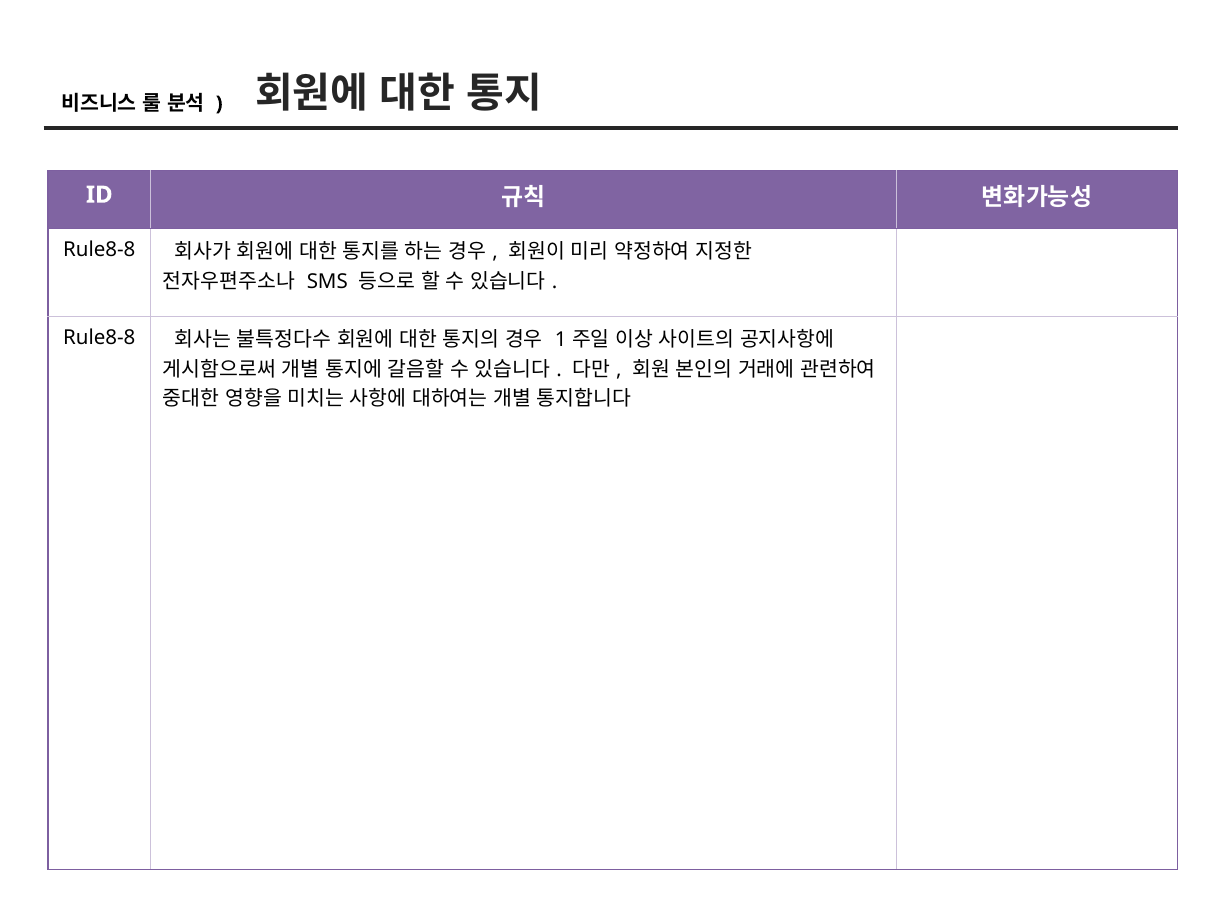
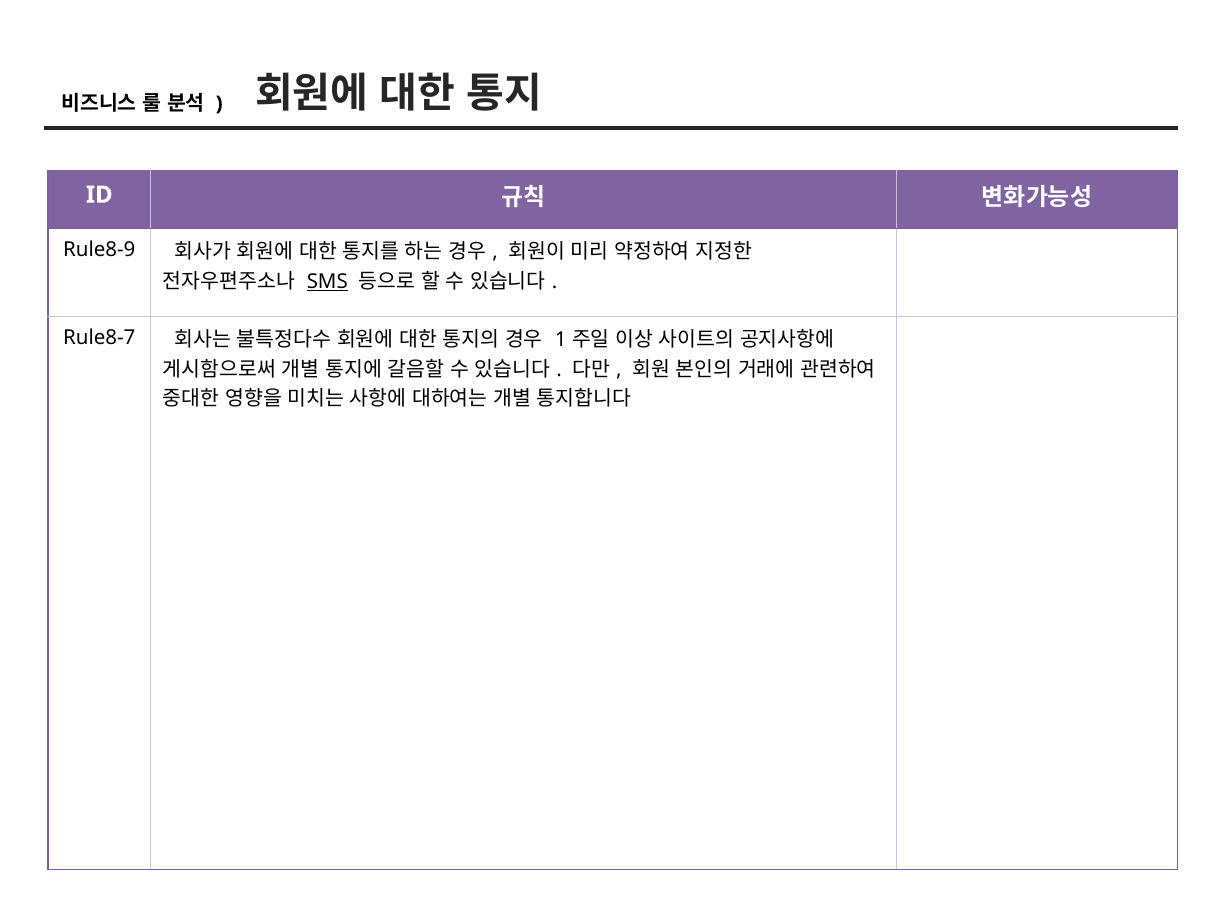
Rule8-8: Rule8-8 -> Rule8-9 (99, 250)
SMS underline: none -> present (327, 281)
Rule8-8: Rule8-8 -> Rule8-7 (99, 338)
